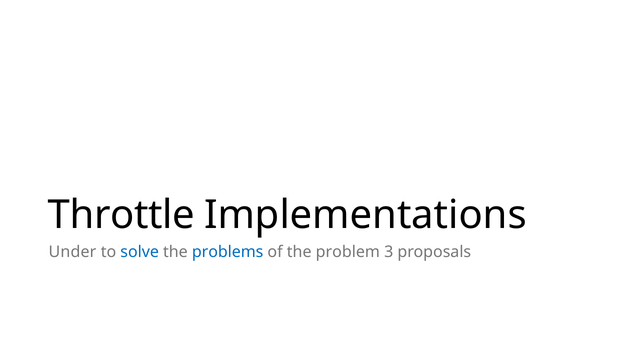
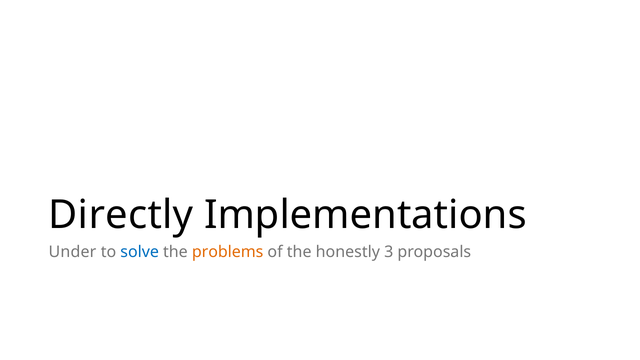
Throttle: Throttle -> Directly (121, 215)
problems colour: blue -> orange (228, 252)
problem: problem -> honestly (348, 252)
